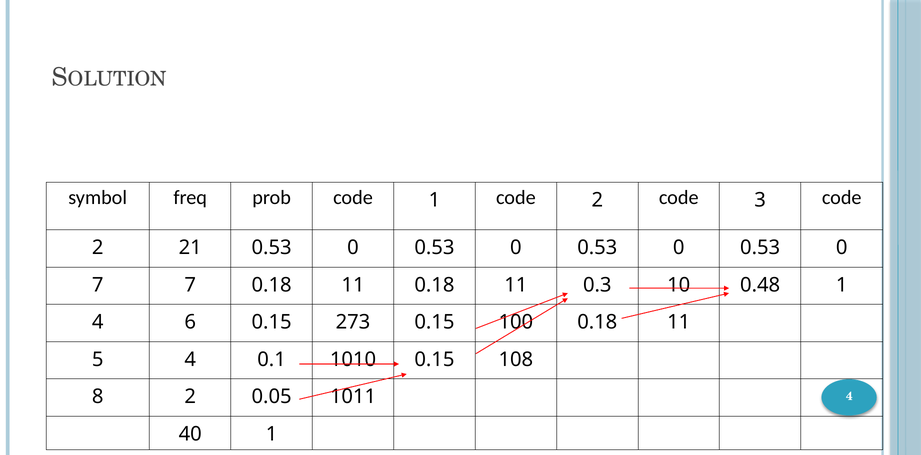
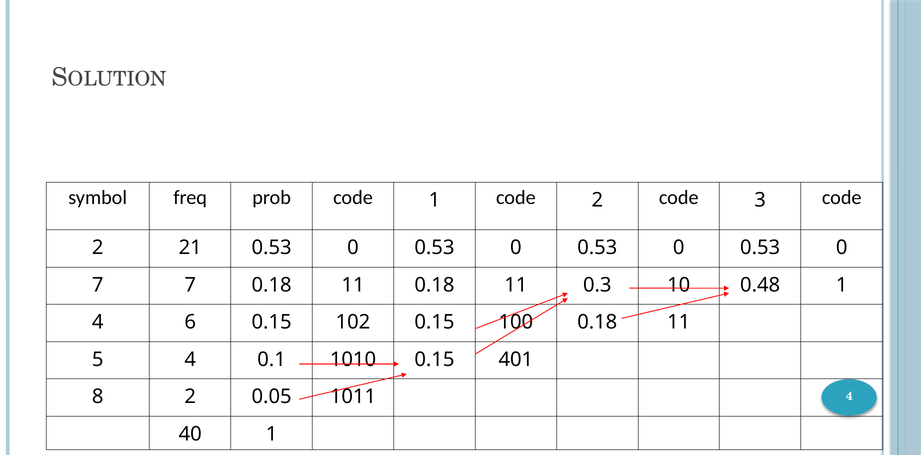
273: 273 -> 102 (353, 322)
108: 108 -> 401 (516, 359)
